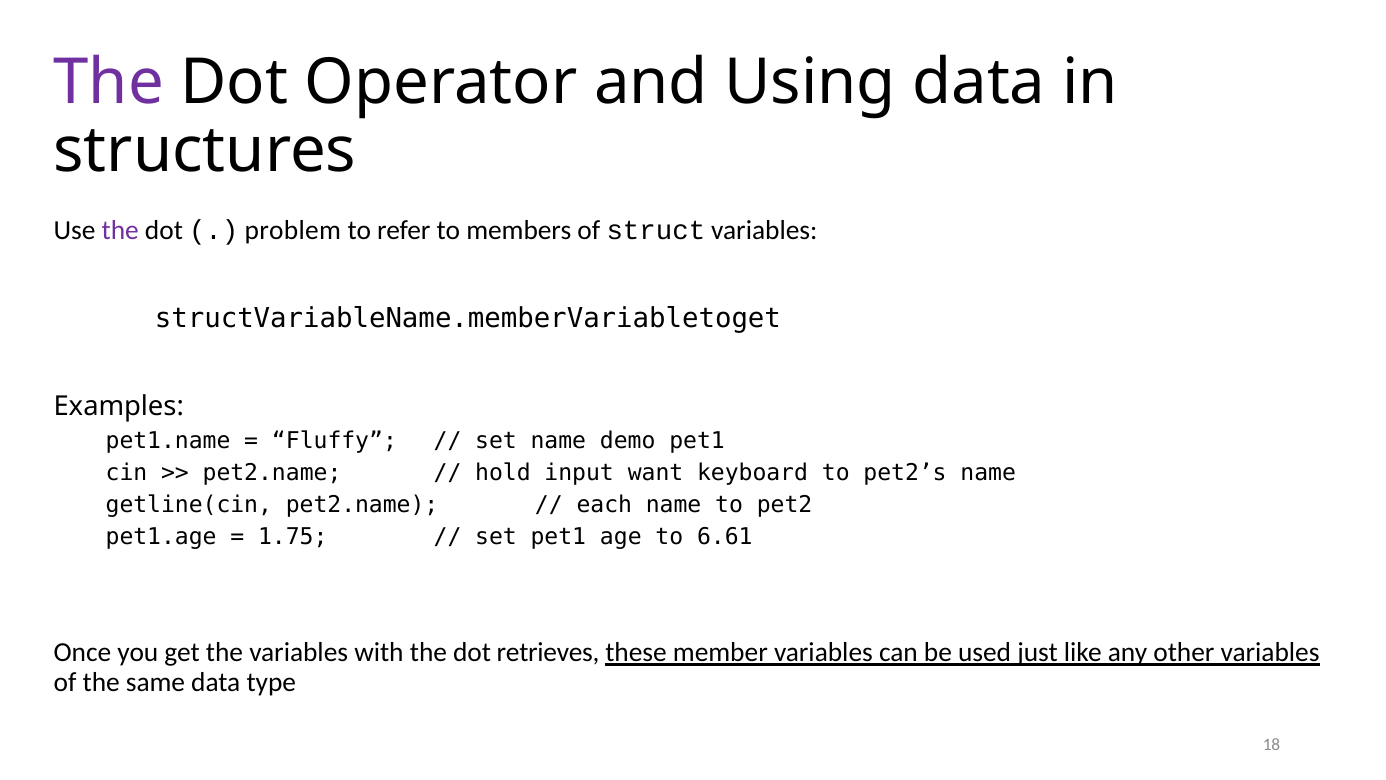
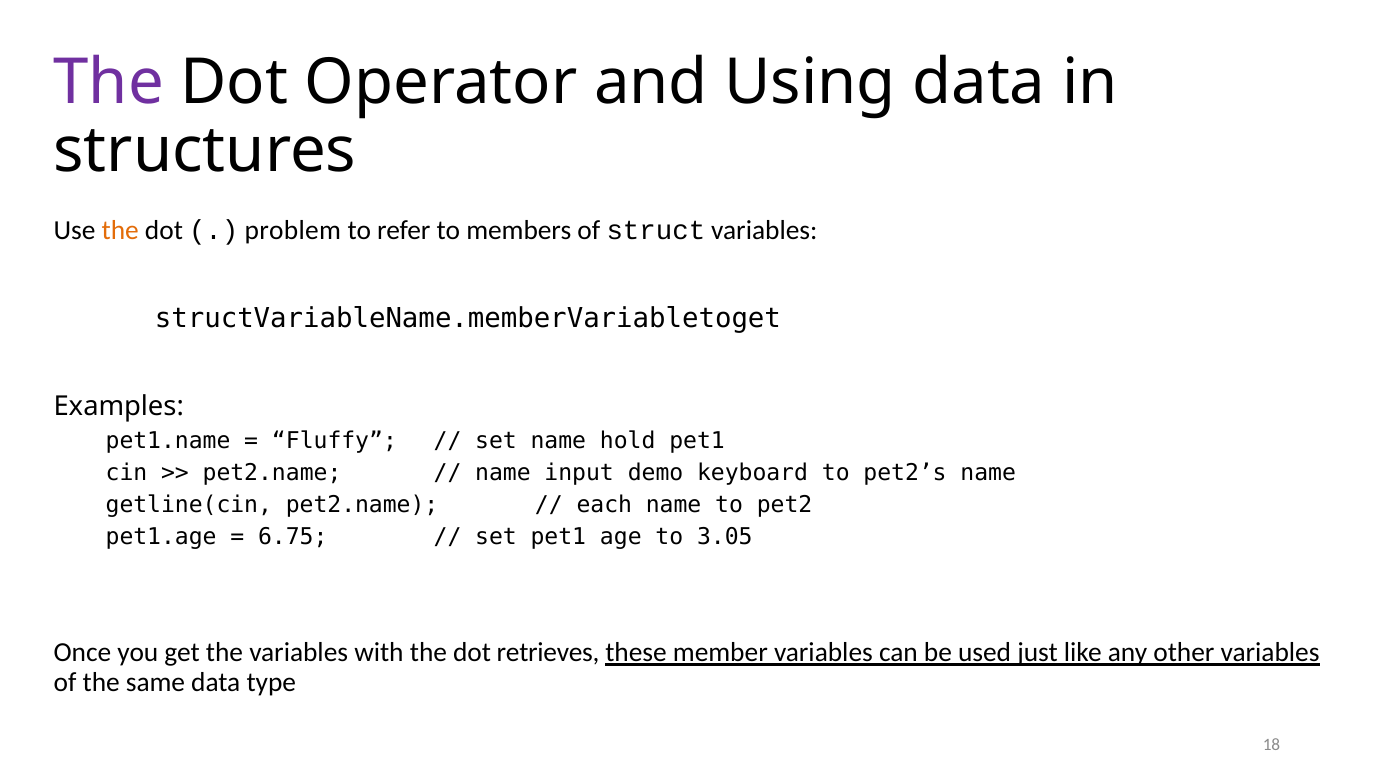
the colour: purple -> orange (120, 230)
demo: demo -> hold (628, 441)
hold: hold -> name (503, 473)
want: want -> demo (656, 473)
1.75: 1.75 -> 6.75 (293, 537)
6.61: 6.61 -> 3.05 (725, 537)
